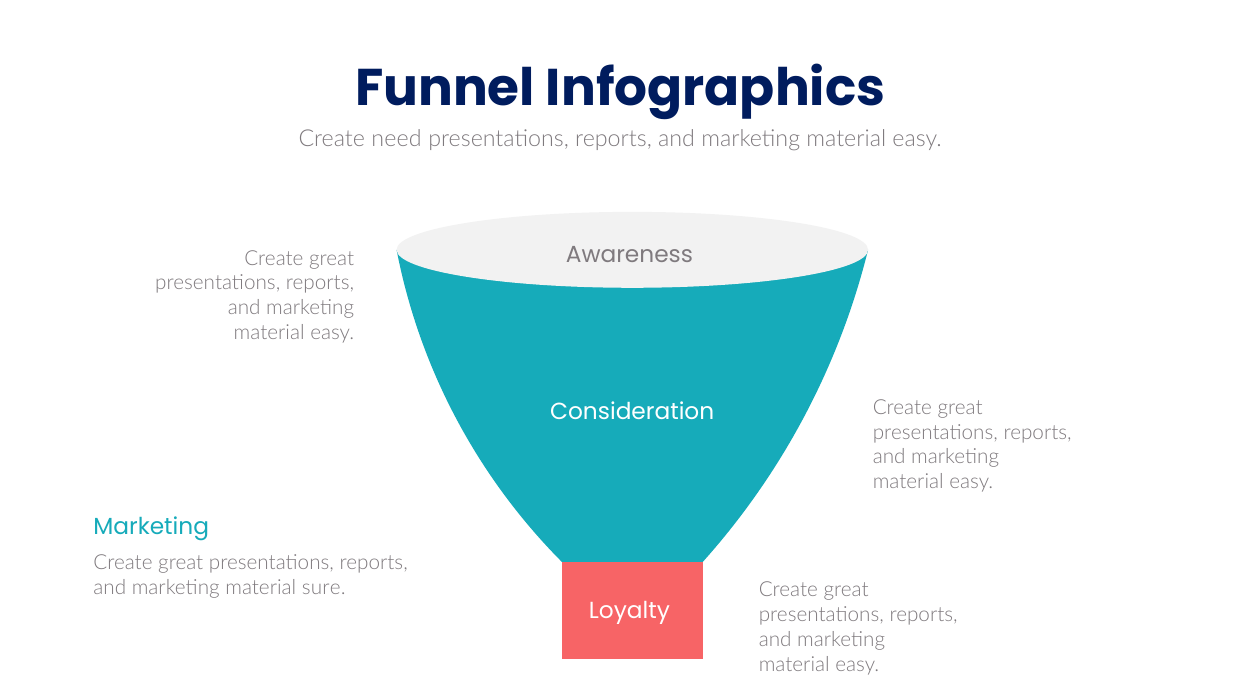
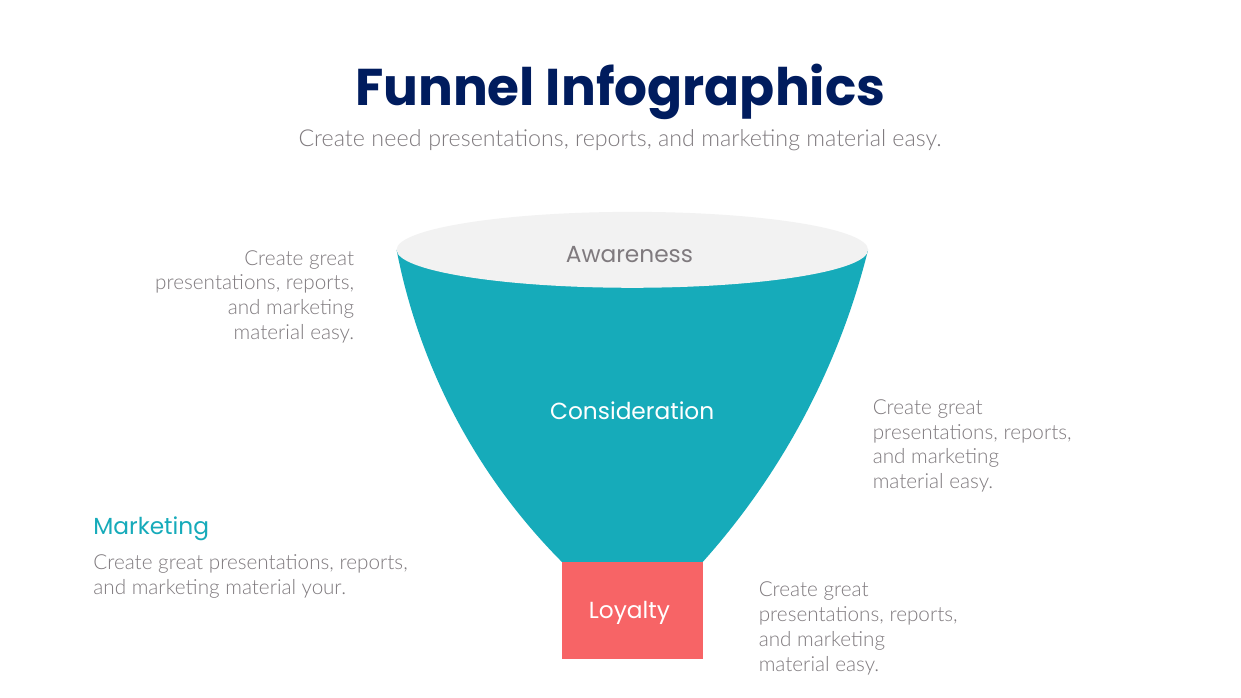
sure: sure -> your (324, 588)
